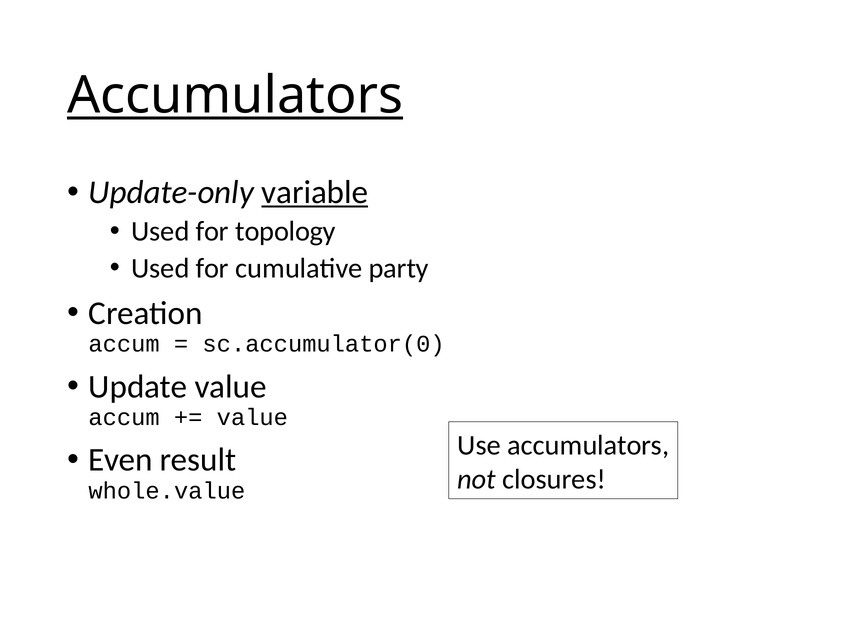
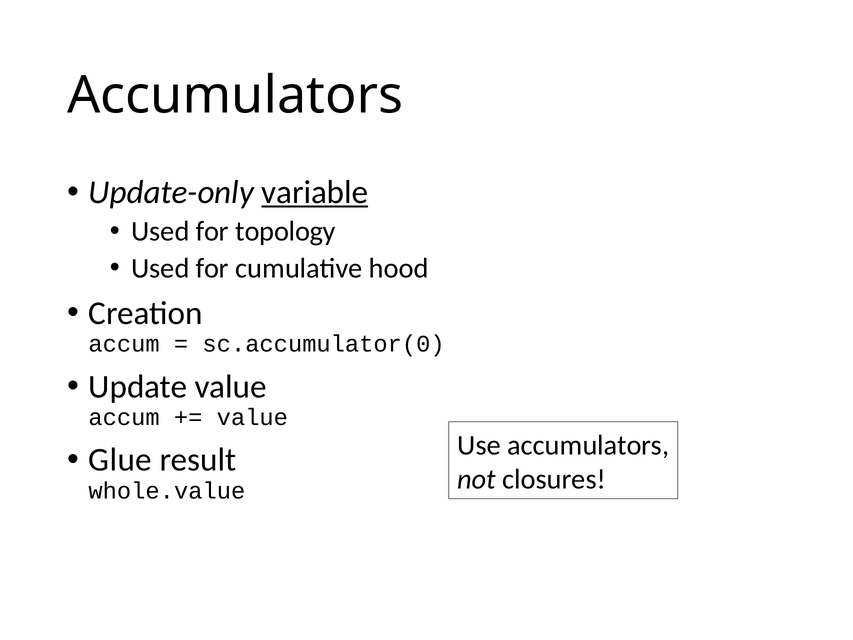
Accumulators underline: present -> none (235, 96)
party: party -> hood (399, 268)
Even: Even -> Glue (120, 460)
